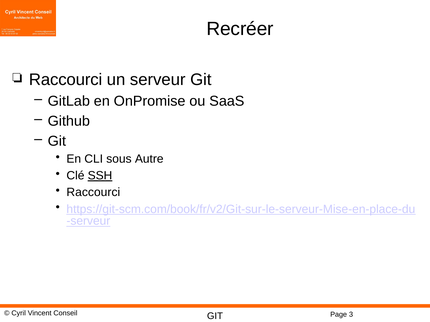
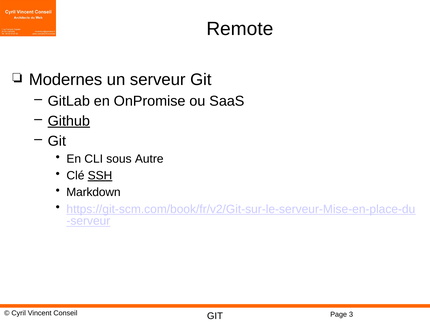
Recréer: Recréer -> Remote (240, 29)
Raccourci: Raccourci -> Modernes (66, 80)
Github underline: none -> present (69, 121)
Raccourci: Raccourci -> Markdown (93, 193)
